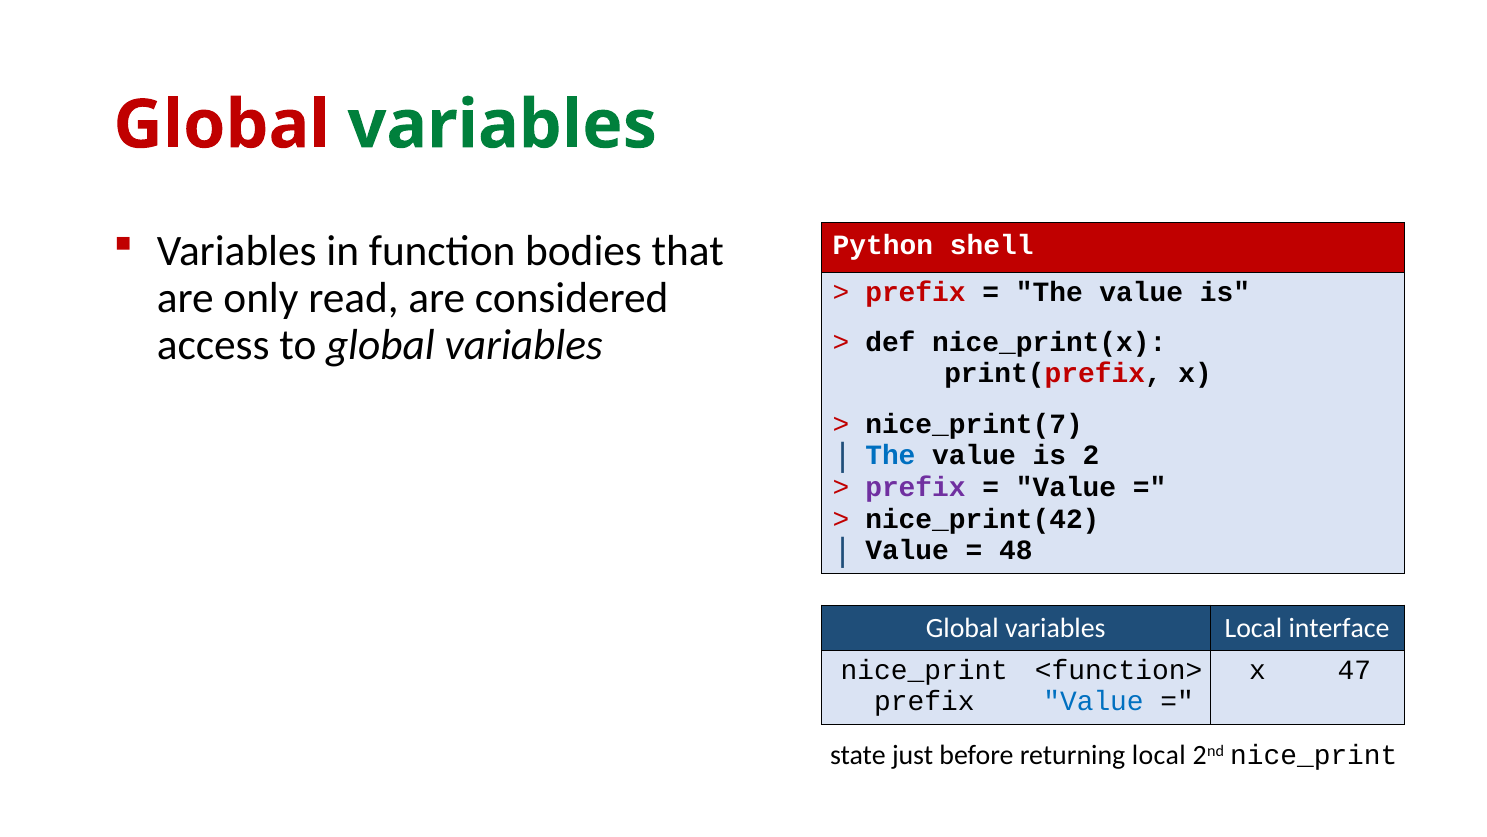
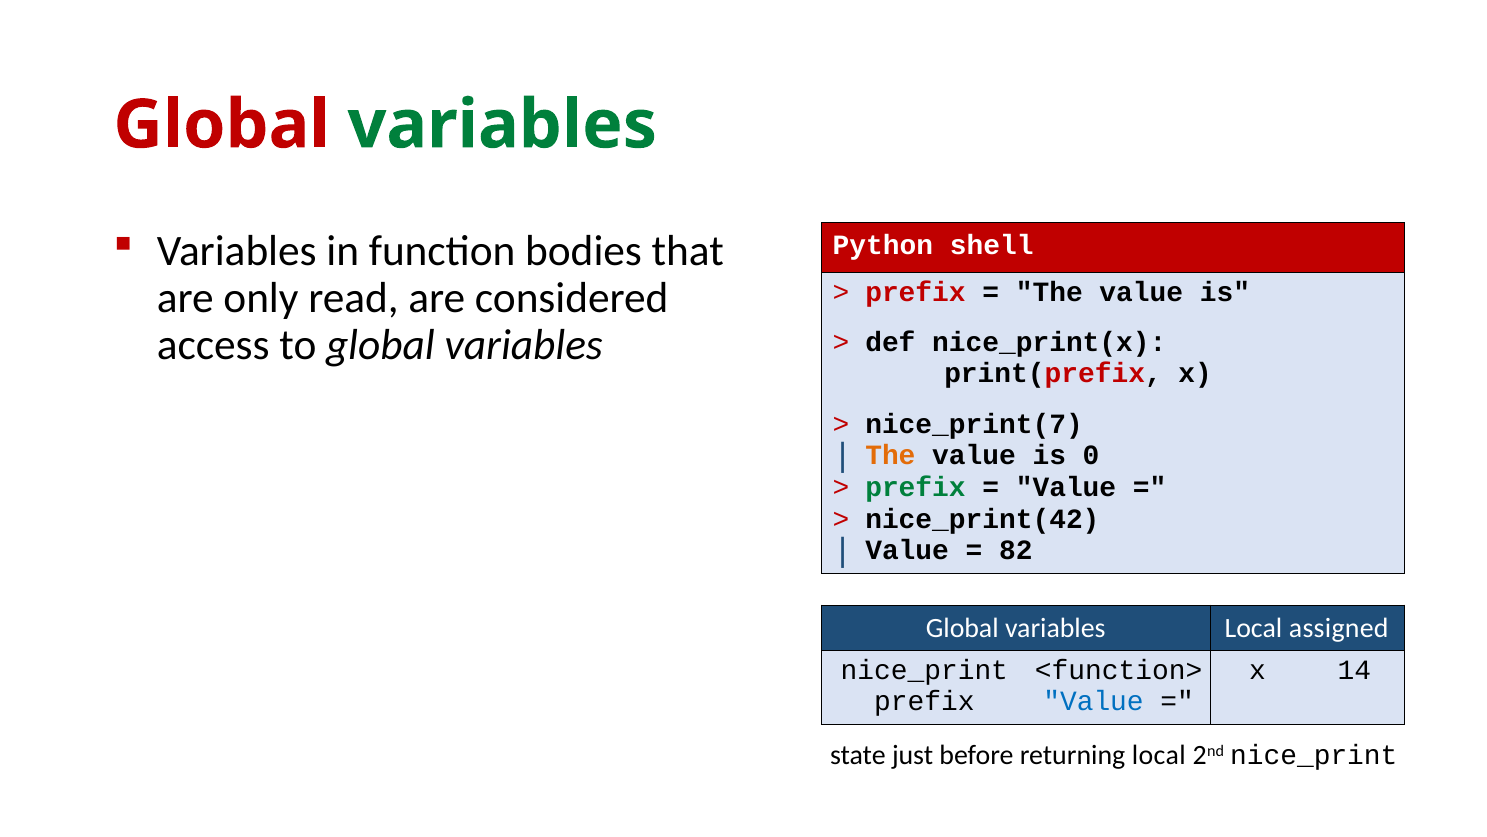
The colour: blue -> orange (890, 455)
2: 2 -> 0 (1091, 455)
prefix colour: purple -> green (915, 487)
48: 48 -> 82 (1016, 550)
interface: interface -> assigned (1339, 627)
47: 47 -> 14 (1354, 669)
